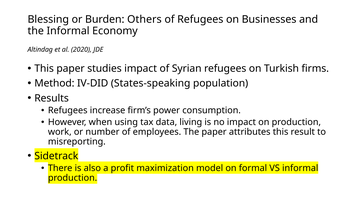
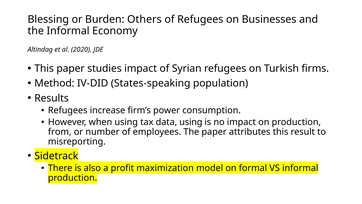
data living: living -> using (191, 122)
work: work -> from (60, 132)
